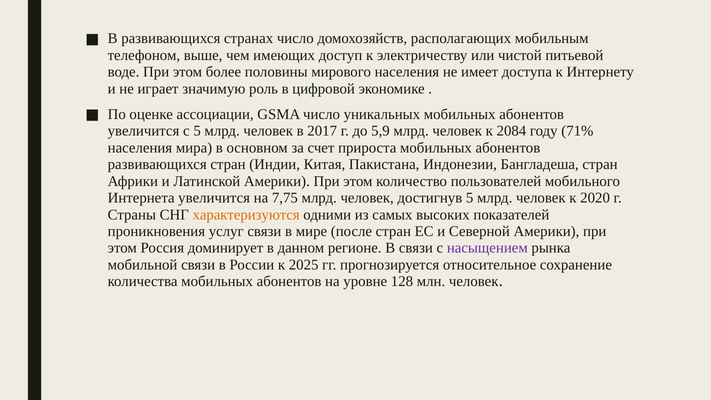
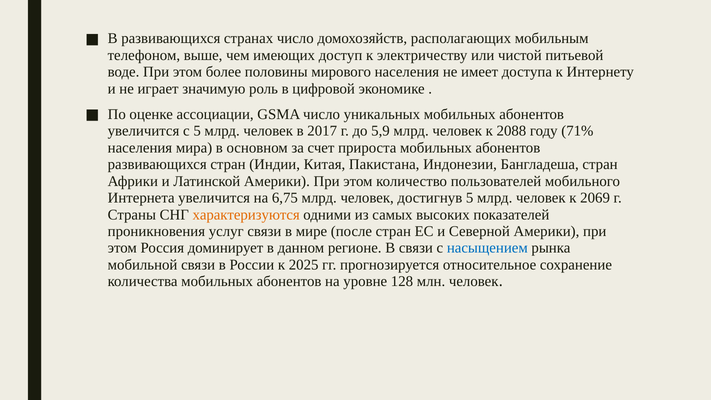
2084: 2084 -> 2088 (511, 131)
7,75: 7,75 -> 6,75 (285, 198)
2020: 2020 -> 2069 (595, 198)
насыщением colour: purple -> blue (487, 248)
